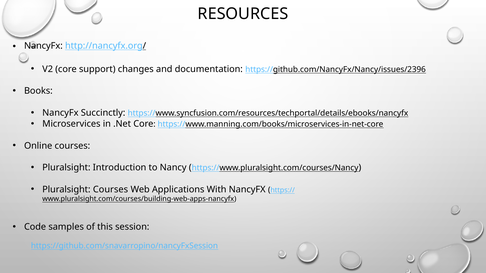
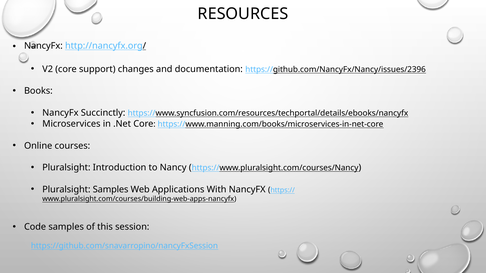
Pluralsight Courses: Courses -> Samples (111, 190)
